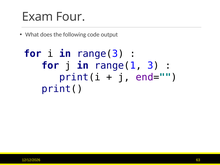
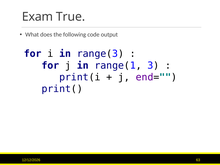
Four: Four -> True (71, 17)
